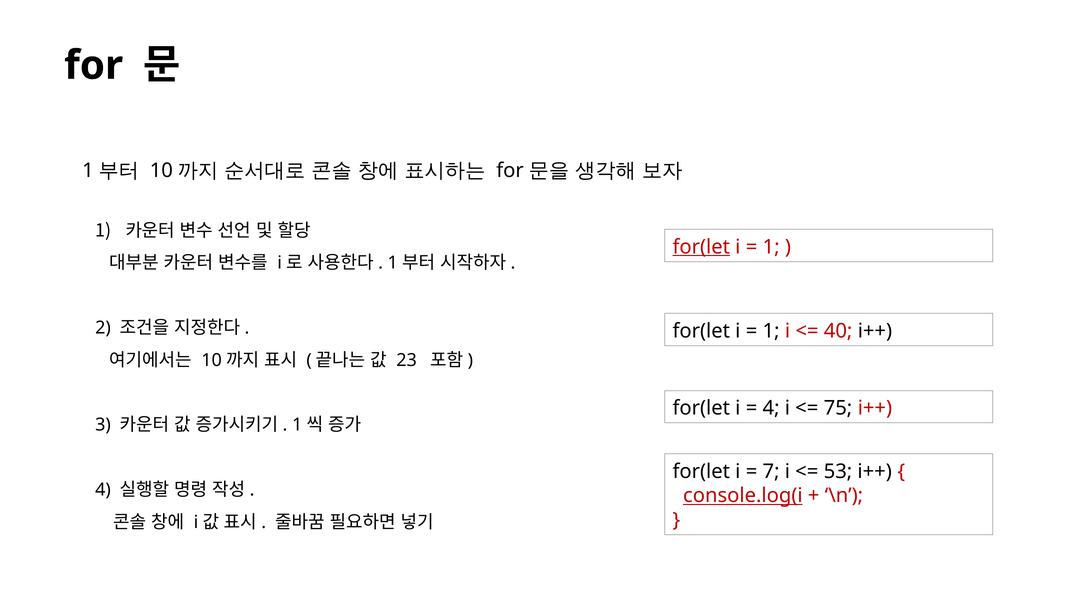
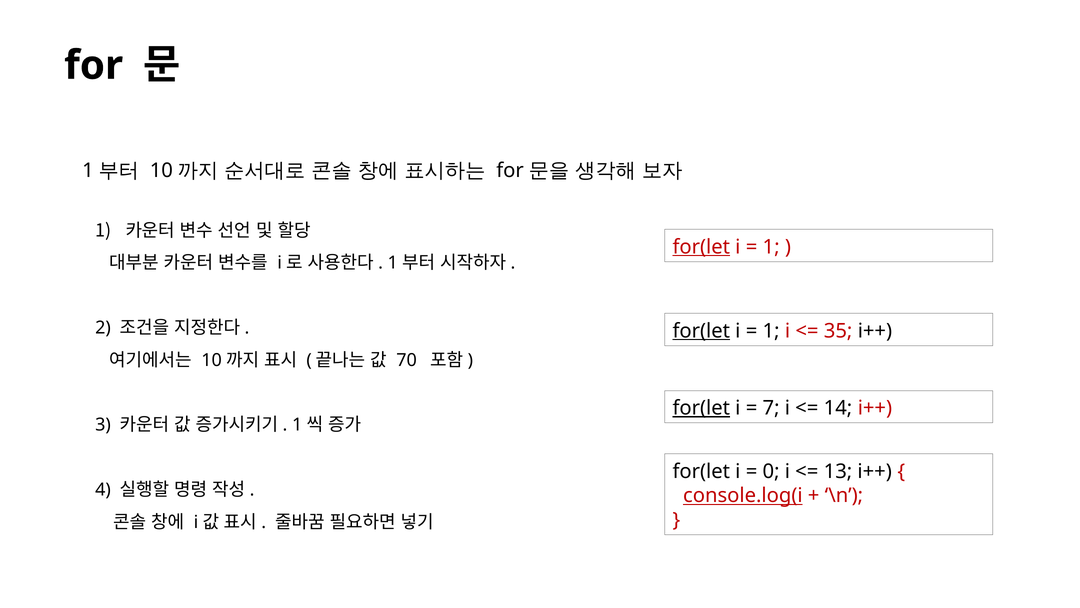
for(let underline: none -> present (701, 331)
40: 40 -> 35 (838, 331)
23: 23 -> 70 (407, 360)
for(let underline: none -> present (701, 408)
4: 4 -> 7 (771, 408)
75: 75 -> 14 (838, 408)
7: 7 -> 0 (771, 471)
53: 53 -> 13 (838, 471)
